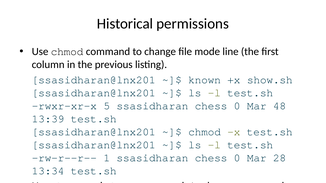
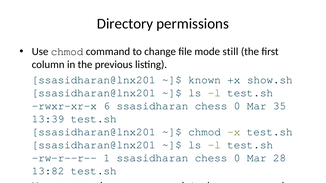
Historical: Historical -> Directory (125, 24)
line: line -> still (230, 52)
5: 5 -> 6 (107, 106)
48: 48 -> 35 (280, 106)
13:34: 13:34 -> 13:82 (48, 171)
